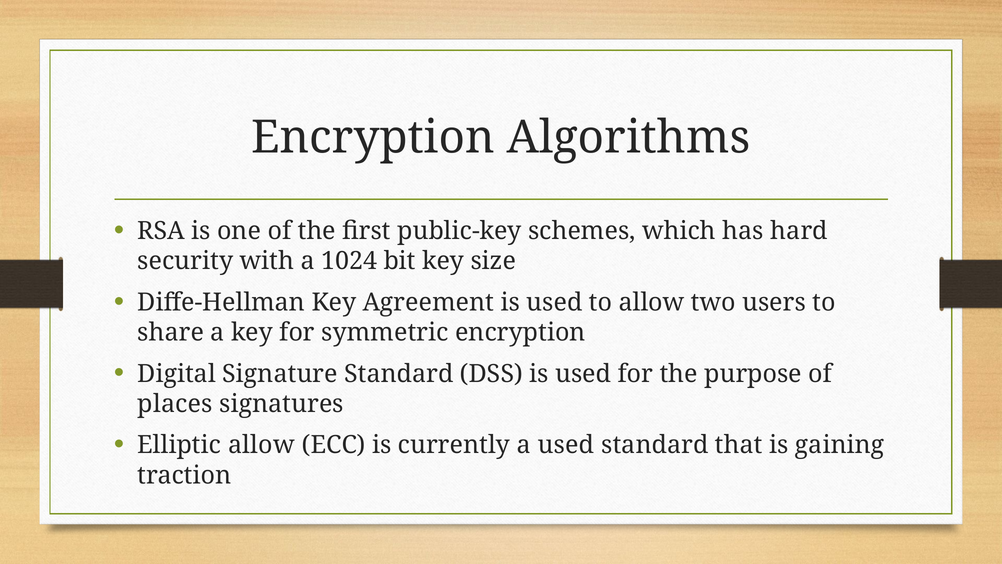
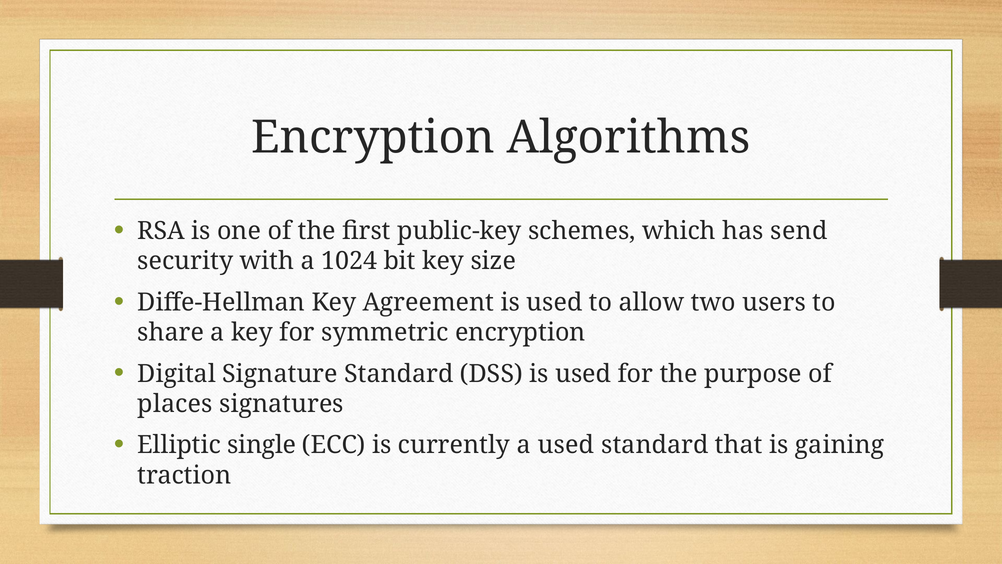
hard: hard -> send (799, 231)
Elliptic allow: allow -> single (262, 445)
